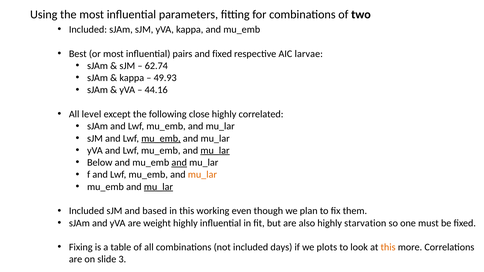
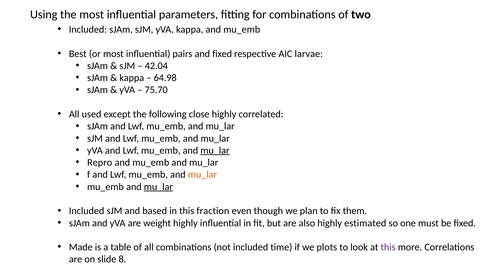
62.74: 62.74 -> 42.04 (156, 66)
49.93: 49.93 -> 64.98 (165, 78)
44.16: 44.16 -> 75.70 (156, 90)
level: level -> used (92, 114)
mu_emb underline: present -> none (161, 138)
Below: Below -> Repro (100, 163)
and underline: present -> none (179, 163)
working: working -> fraction (213, 211)
starvation: starvation -> estimated (365, 223)
Fixing: Fixing -> Made (81, 247)
days: days -> time (281, 247)
this colour: orange -> purple (388, 247)
3: 3 -> 8 (122, 260)
